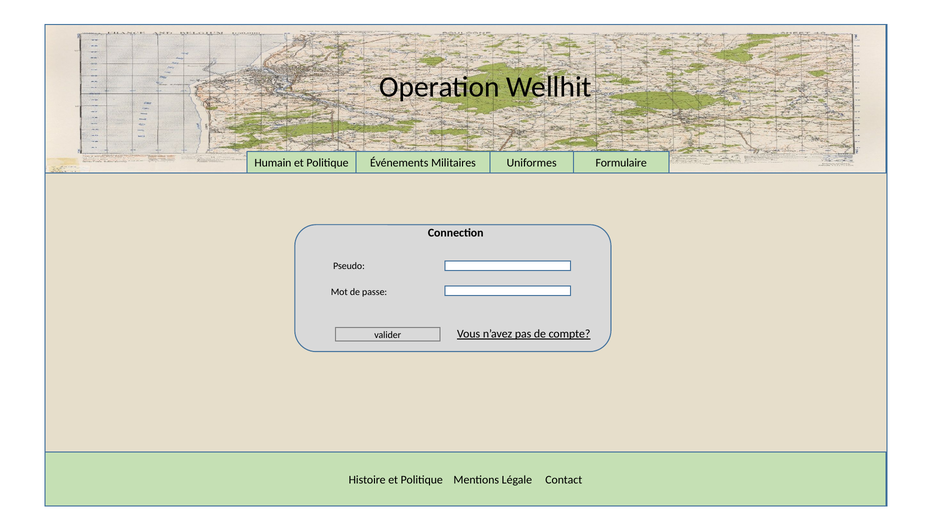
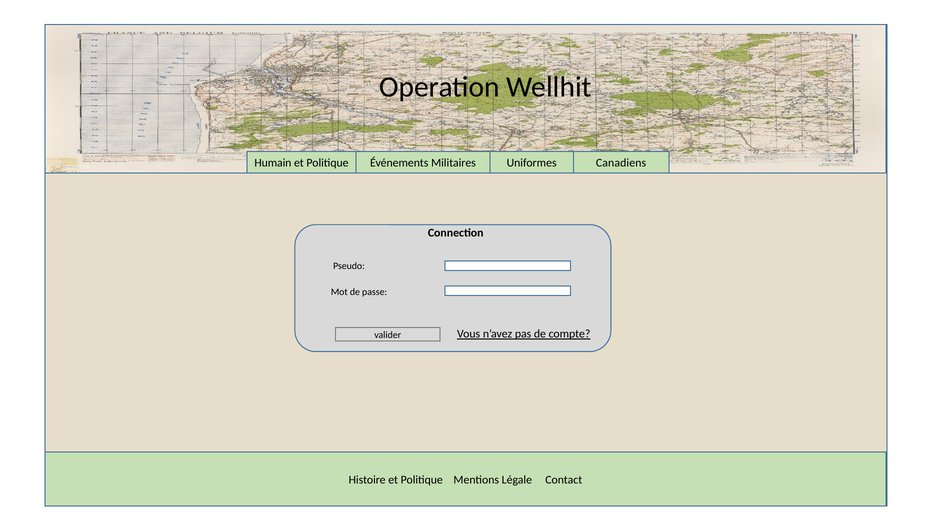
Formulaire: Formulaire -> Canadiens (621, 163)
